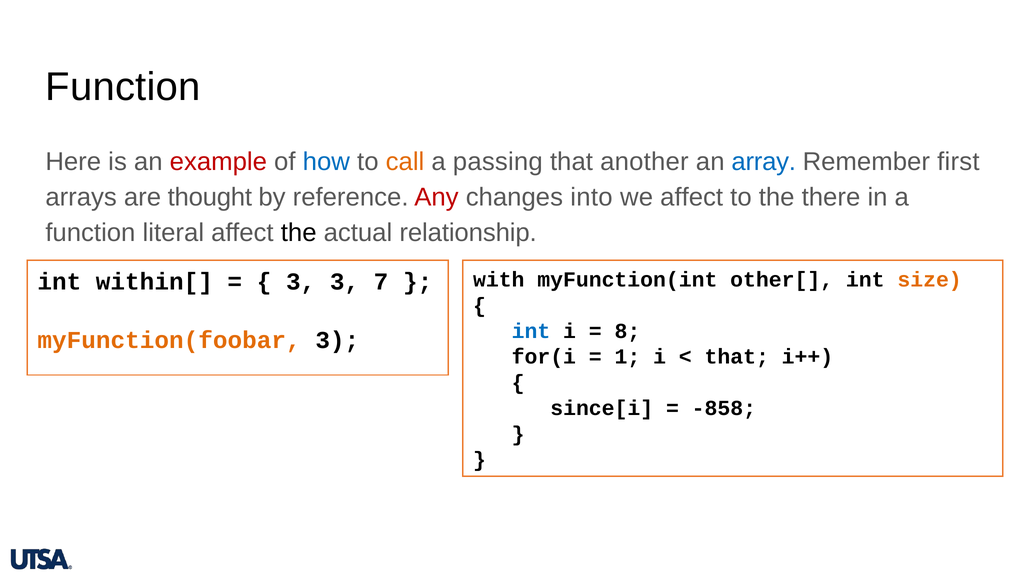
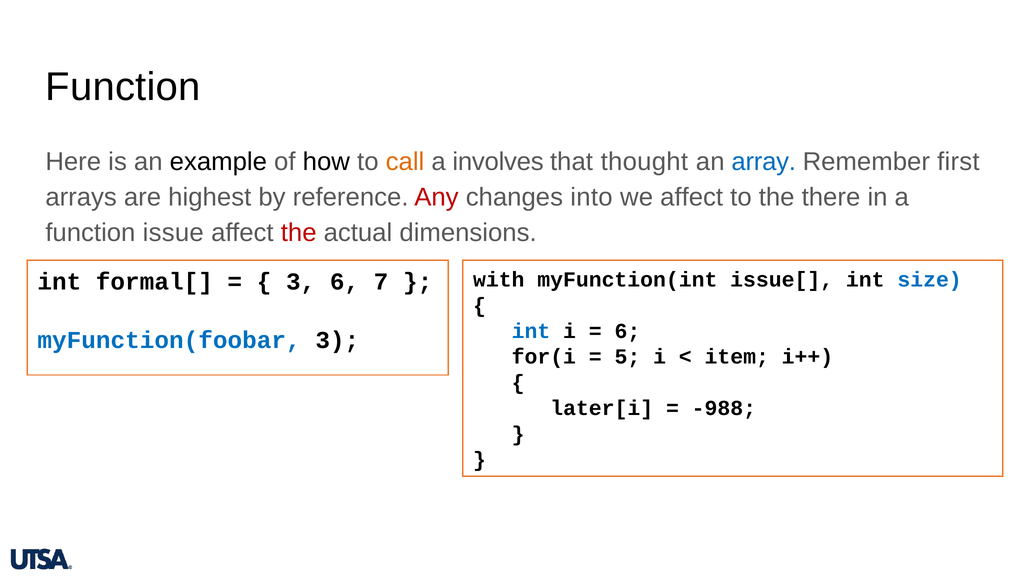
example colour: red -> black (218, 162)
how colour: blue -> black (326, 162)
passing: passing -> involves (498, 162)
another: another -> thought (644, 162)
thought: thought -> highest (210, 198)
literal: literal -> issue (173, 233)
the colour: black -> red (299, 233)
relationship: relationship -> dimensions (468, 233)
other[: other[ -> issue[ (782, 280)
size colour: orange -> blue (930, 280)
within[: within[ -> formal[ (154, 282)
3 3: 3 -> 6 (345, 282)
8: 8 -> 6 (627, 331)
myFunction(foobar colour: orange -> blue (169, 340)
1: 1 -> 5 (627, 357)
that: that -> item (737, 357)
since[i: since[i -> later[i (602, 409)
-858: -858 -> -988 (724, 409)
